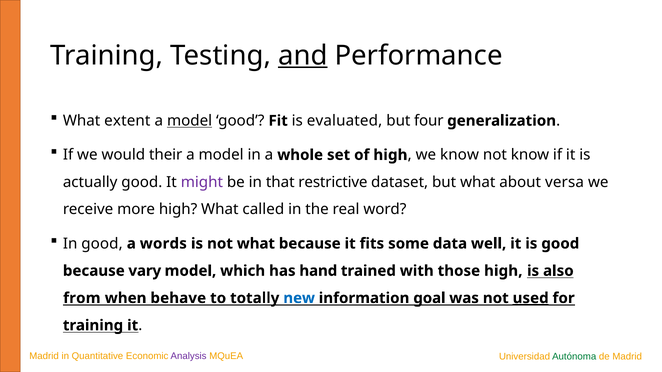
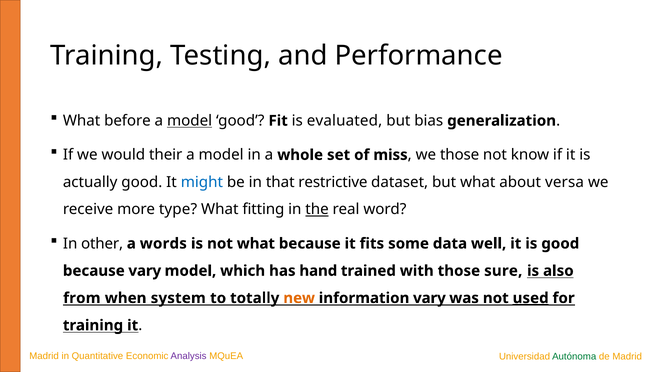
and underline: present -> none (303, 56)
extent: extent -> before (127, 121)
four: four -> bias (429, 121)
of high: high -> miss (391, 155)
we know: know -> those (460, 155)
might colour: purple -> blue (202, 182)
more high: high -> type (178, 210)
called: called -> fitting (263, 210)
the underline: none -> present (317, 210)
In good: good -> other (102, 244)
those high: high -> sure (503, 271)
behave: behave -> system (178, 298)
new colour: blue -> orange (299, 298)
information goal: goal -> vary (429, 298)
